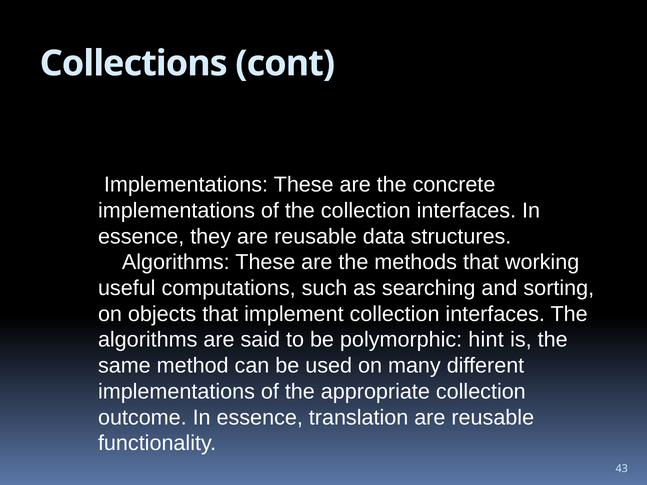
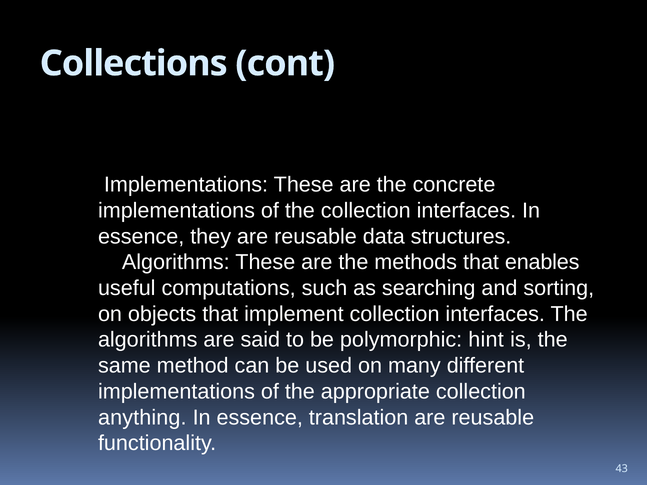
working: working -> enables (542, 262)
outcome: outcome -> anything (142, 418)
